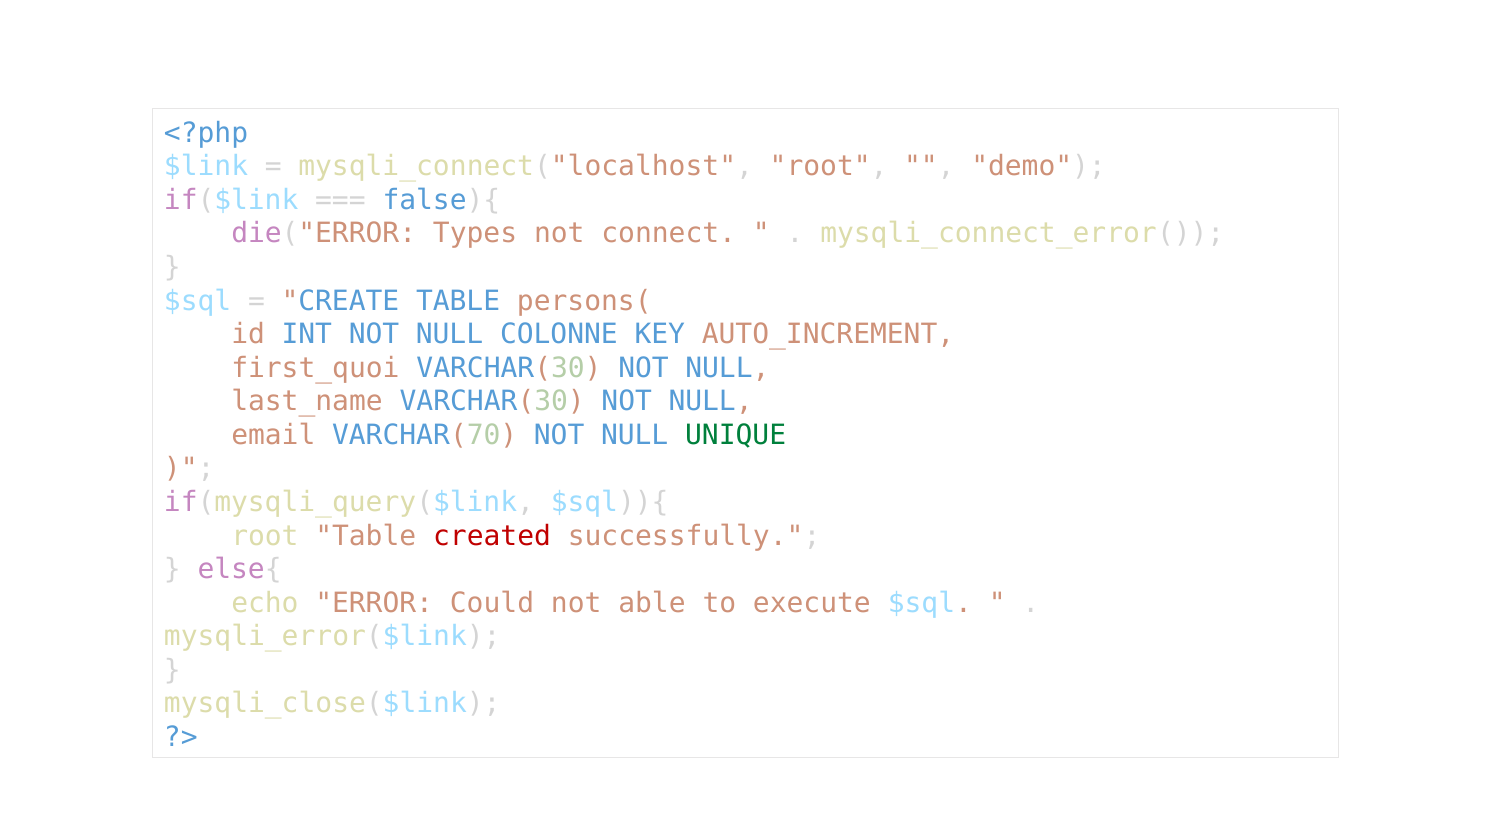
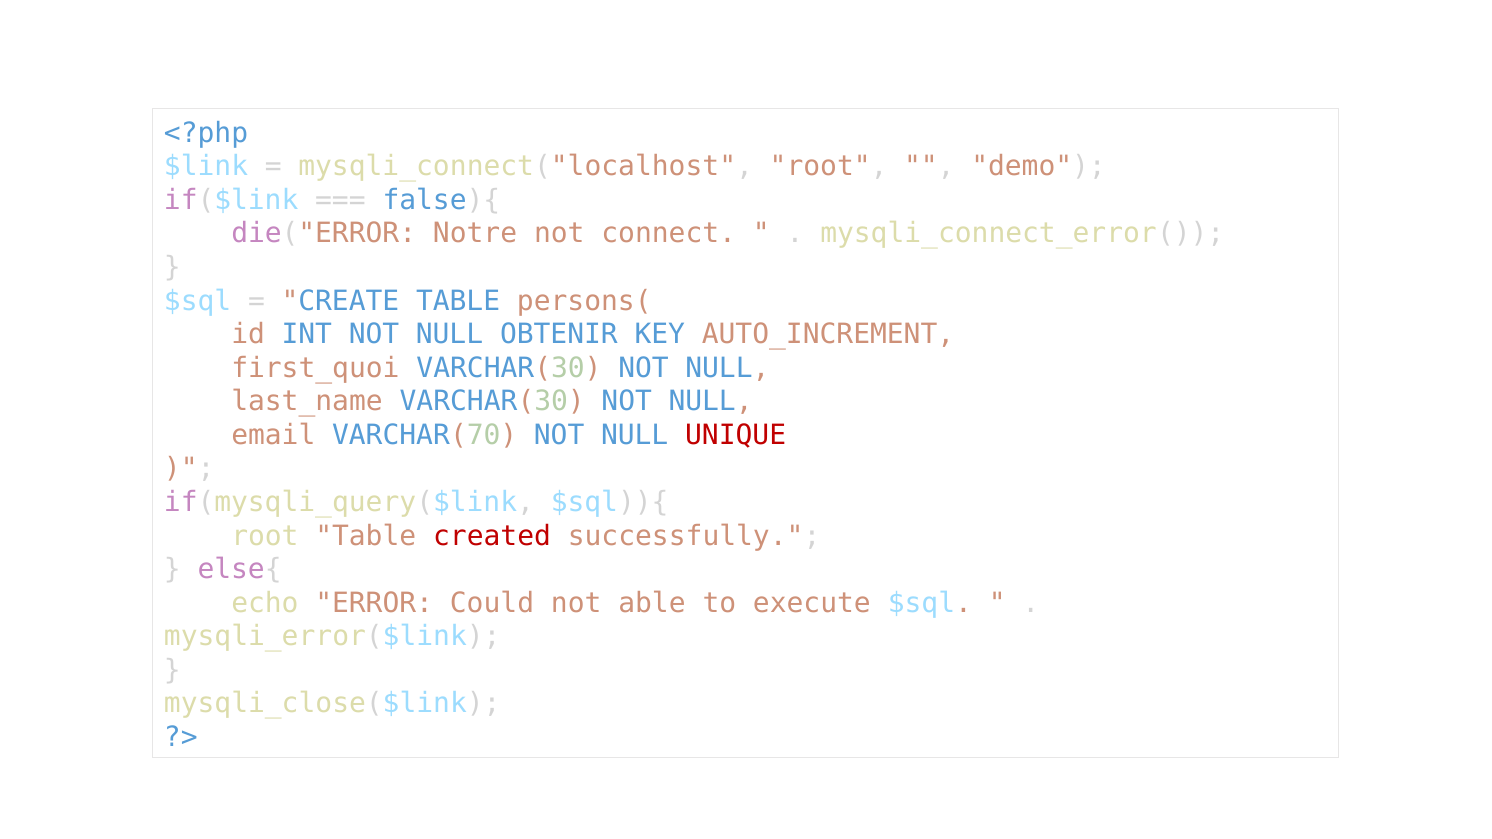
Types: Types -> Notre (475, 234)
COLONNE: COLONNE -> OBTENIR (559, 335)
UNIQUE colour: green -> red (736, 435)
